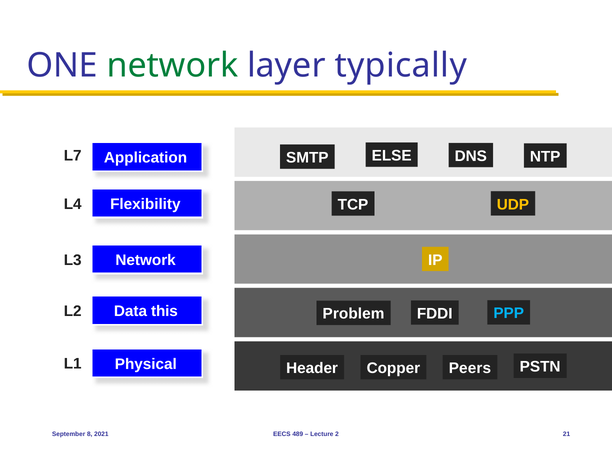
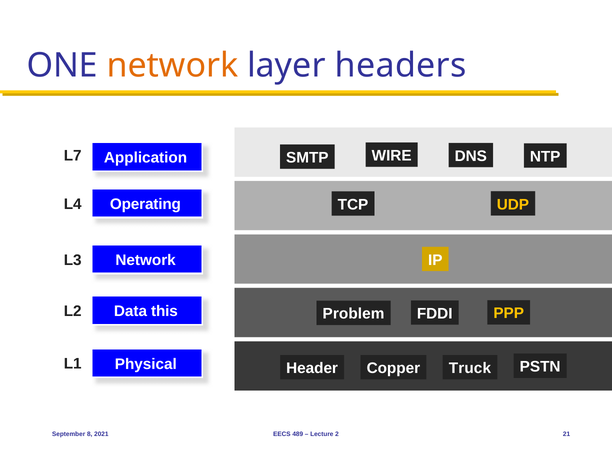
network colour: green -> orange (172, 66)
typically: typically -> headers (401, 66)
ELSE: ELSE -> WIRE (392, 156)
Flexibility: Flexibility -> Operating (145, 204)
PPP colour: light blue -> yellow (509, 313)
Peers: Peers -> Truck (470, 368)
